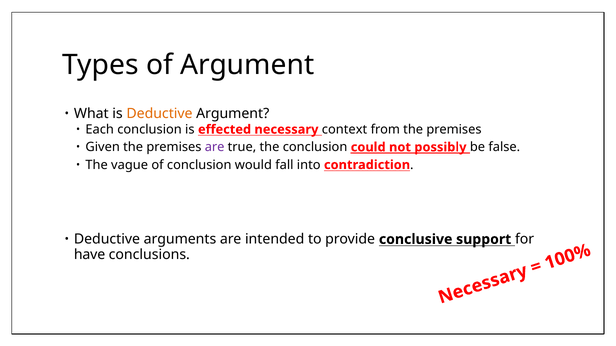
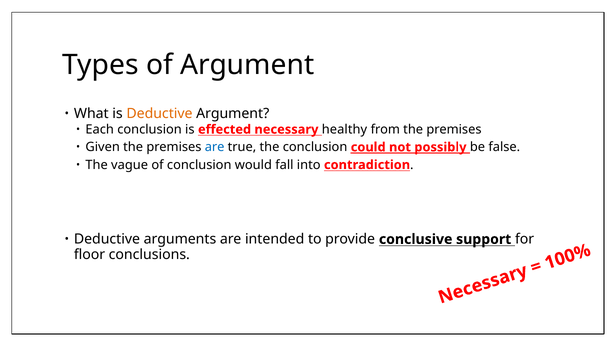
context: context -> healthy (345, 130)
are colour: purple -> blue (215, 147)
have: have -> floor (90, 255)
